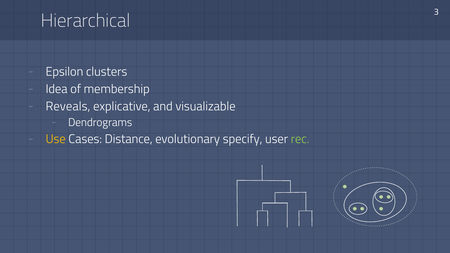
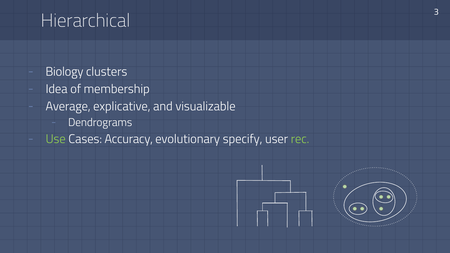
Epsilon: Epsilon -> Biology (64, 72)
Reveals: Reveals -> Average (68, 106)
Use colour: yellow -> light green (56, 139)
Distance: Distance -> Accuracy (129, 139)
